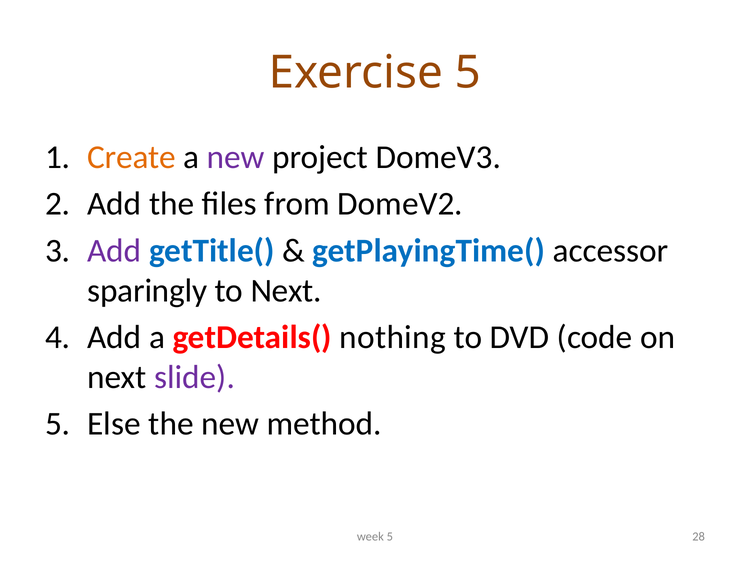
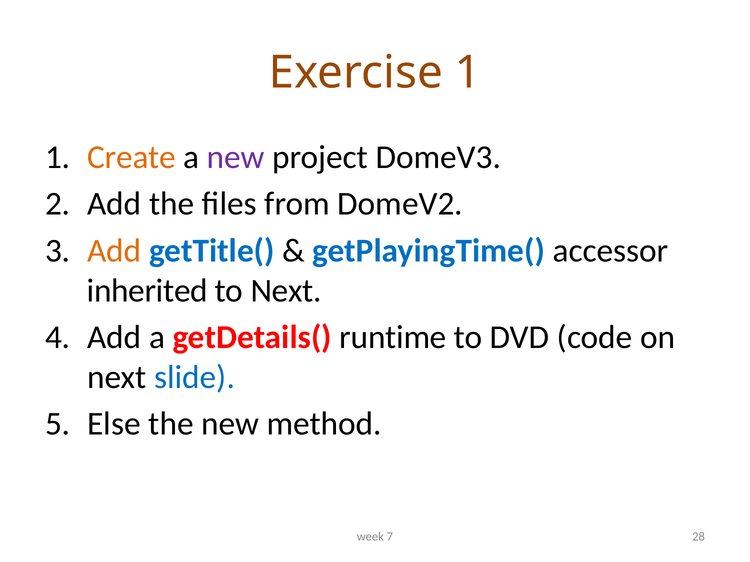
Exercise 5: 5 -> 1 (468, 73)
Add colour: purple -> orange (114, 251)
sparingly: sparingly -> inherited (147, 291)
nothing: nothing -> runtime (393, 338)
slide colour: purple -> blue (195, 378)
week 5: 5 -> 7 (390, 537)
